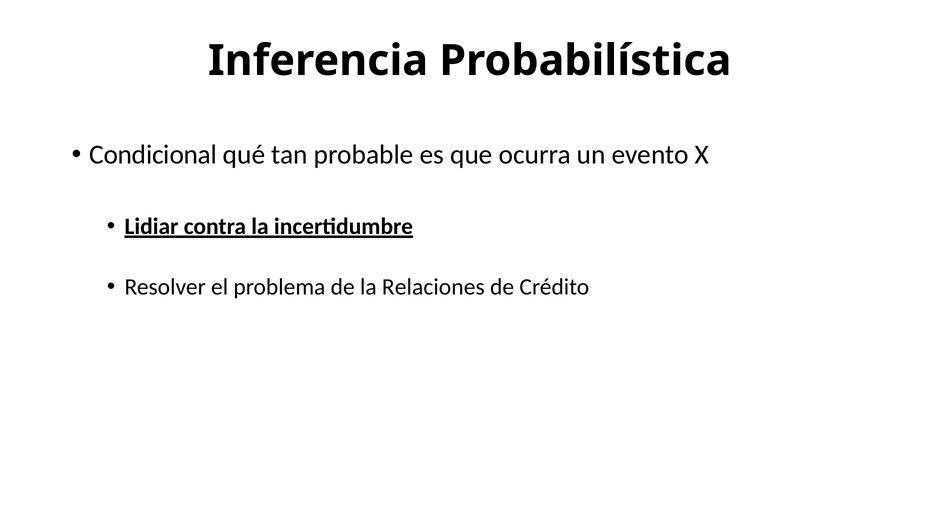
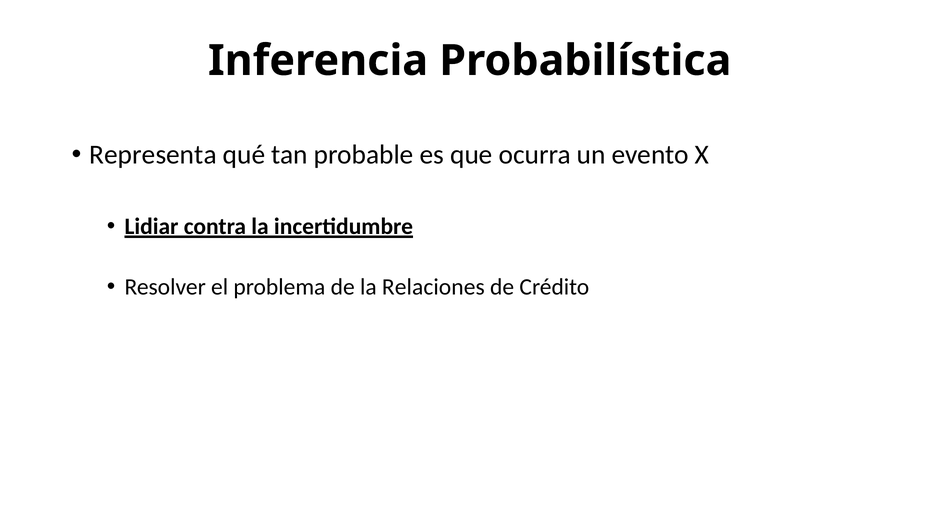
Condicional: Condicional -> Representa (153, 155)
